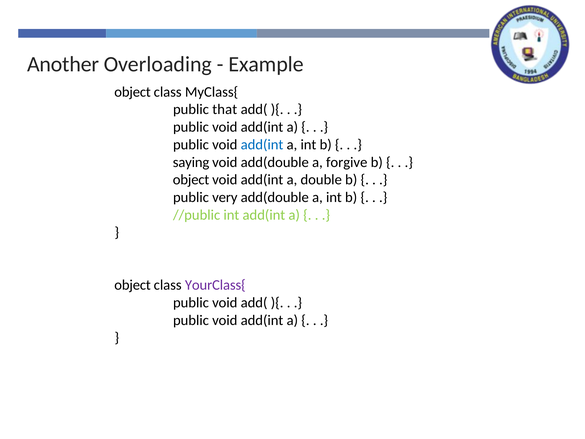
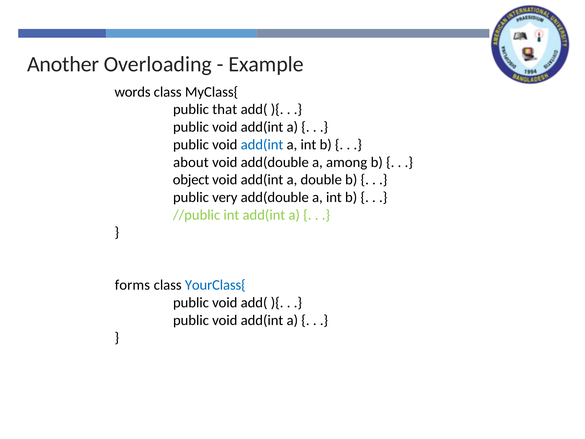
object: object -> words (133, 92)
saying: saying -> about (191, 162)
forgive: forgive -> among (347, 162)
object: object -> forms (132, 285)
YourClass{ colour: purple -> blue (215, 285)
